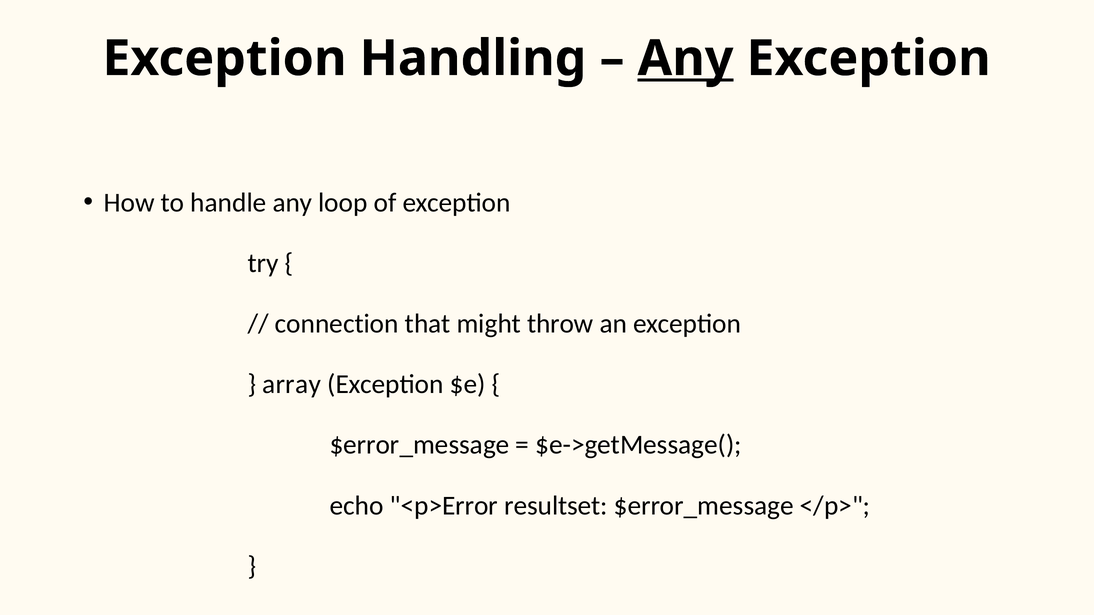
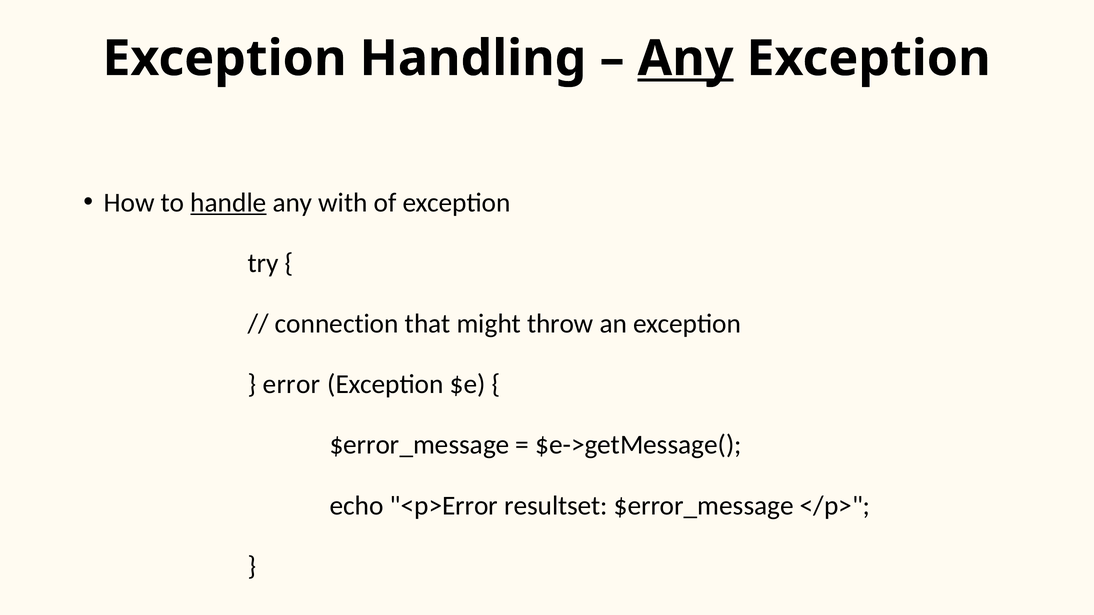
handle underline: none -> present (228, 203)
loop: loop -> with (343, 203)
array: array -> error (292, 385)
